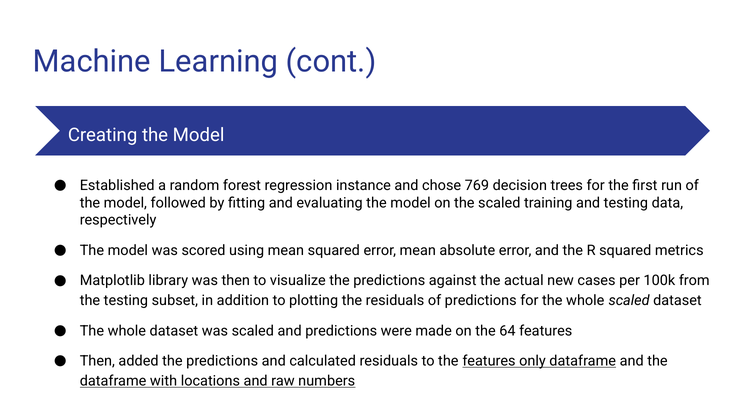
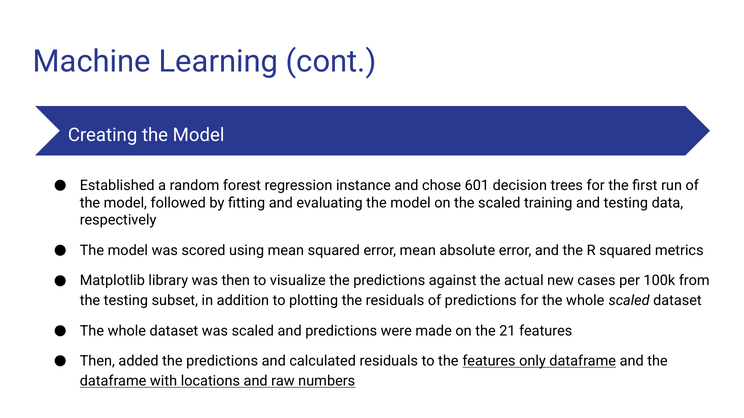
769: 769 -> 601 (477, 186)
64: 64 -> 21 (507, 331)
